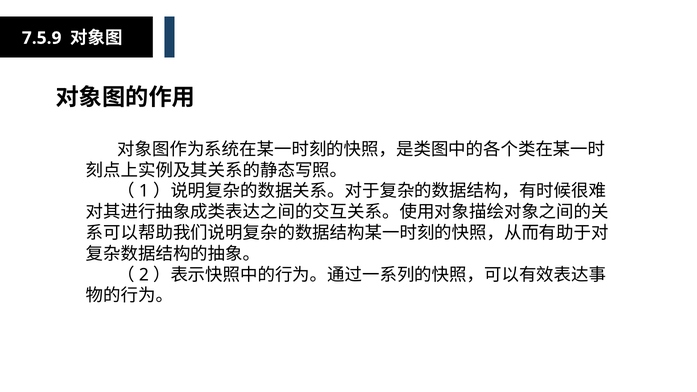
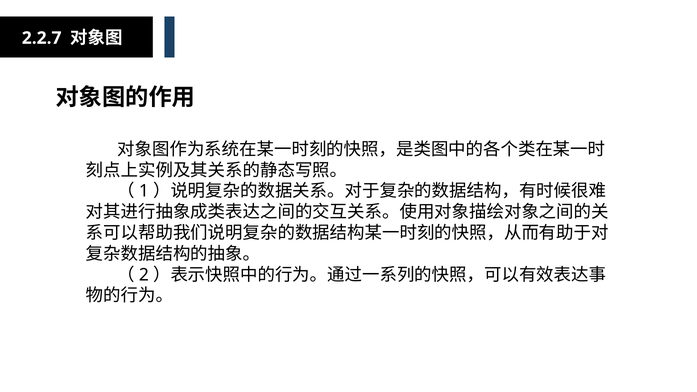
7.5.9: 7.5.9 -> 2.2.7 (42, 38)
